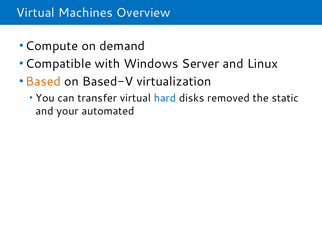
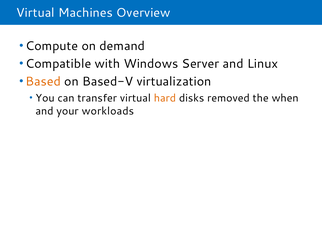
hard colour: blue -> orange (165, 98)
static: static -> when (285, 98)
automated: automated -> workloads (108, 111)
